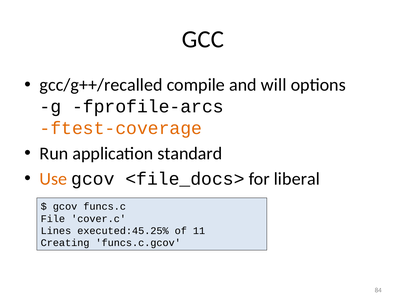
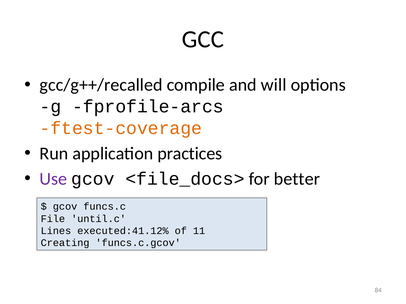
standard: standard -> practices (190, 154)
Use colour: orange -> purple (53, 179)
liberal: liberal -> better (297, 179)
cover.c: cover.c -> until.c (99, 219)
executed:45.25%: executed:45.25% -> executed:41.12% (123, 231)
